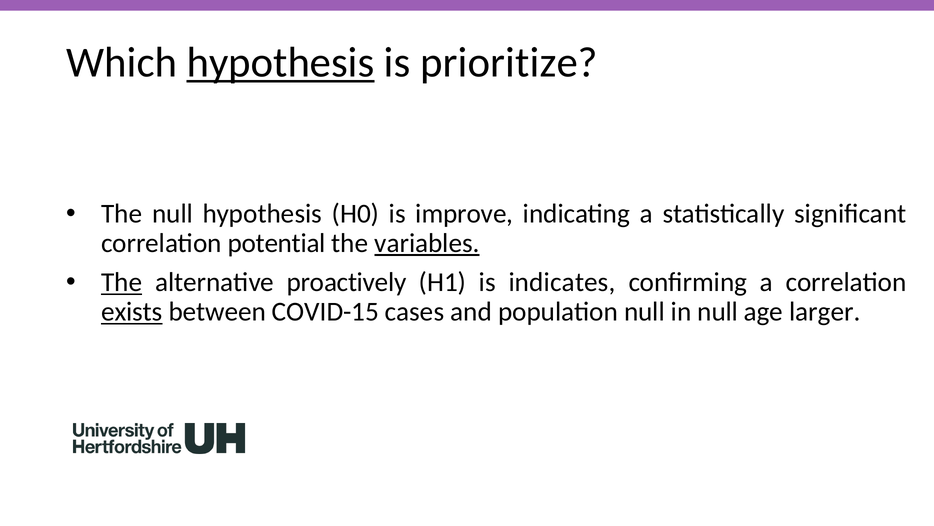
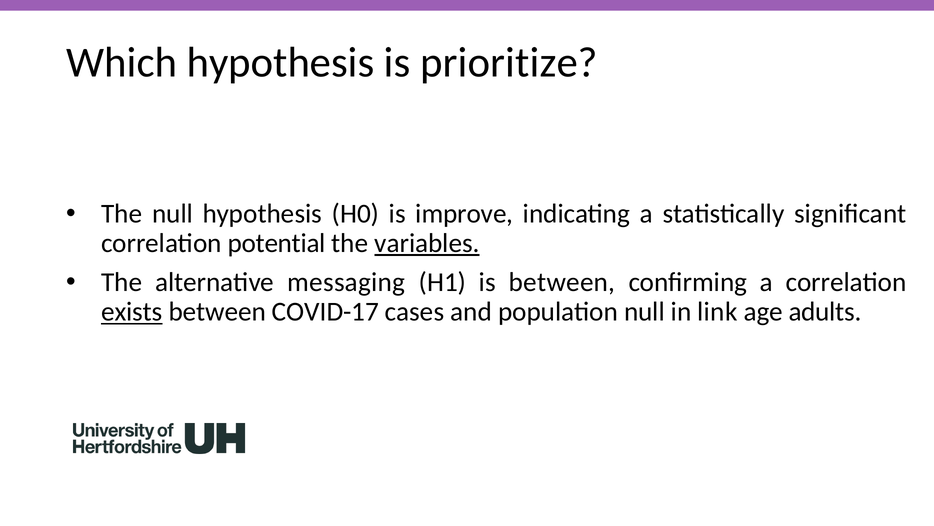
hypothesis underline: present -> none (281, 63)
The underline: present -> none (122, 282)
proactively: proactively -> messaging (346, 282)
is indicates: indicates -> between (562, 282)
COVID-15: COVID-15 -> COVID-17 (325, 312)
in null: null -> link (717, 312)
larger: larger -> adults (825, 312)
